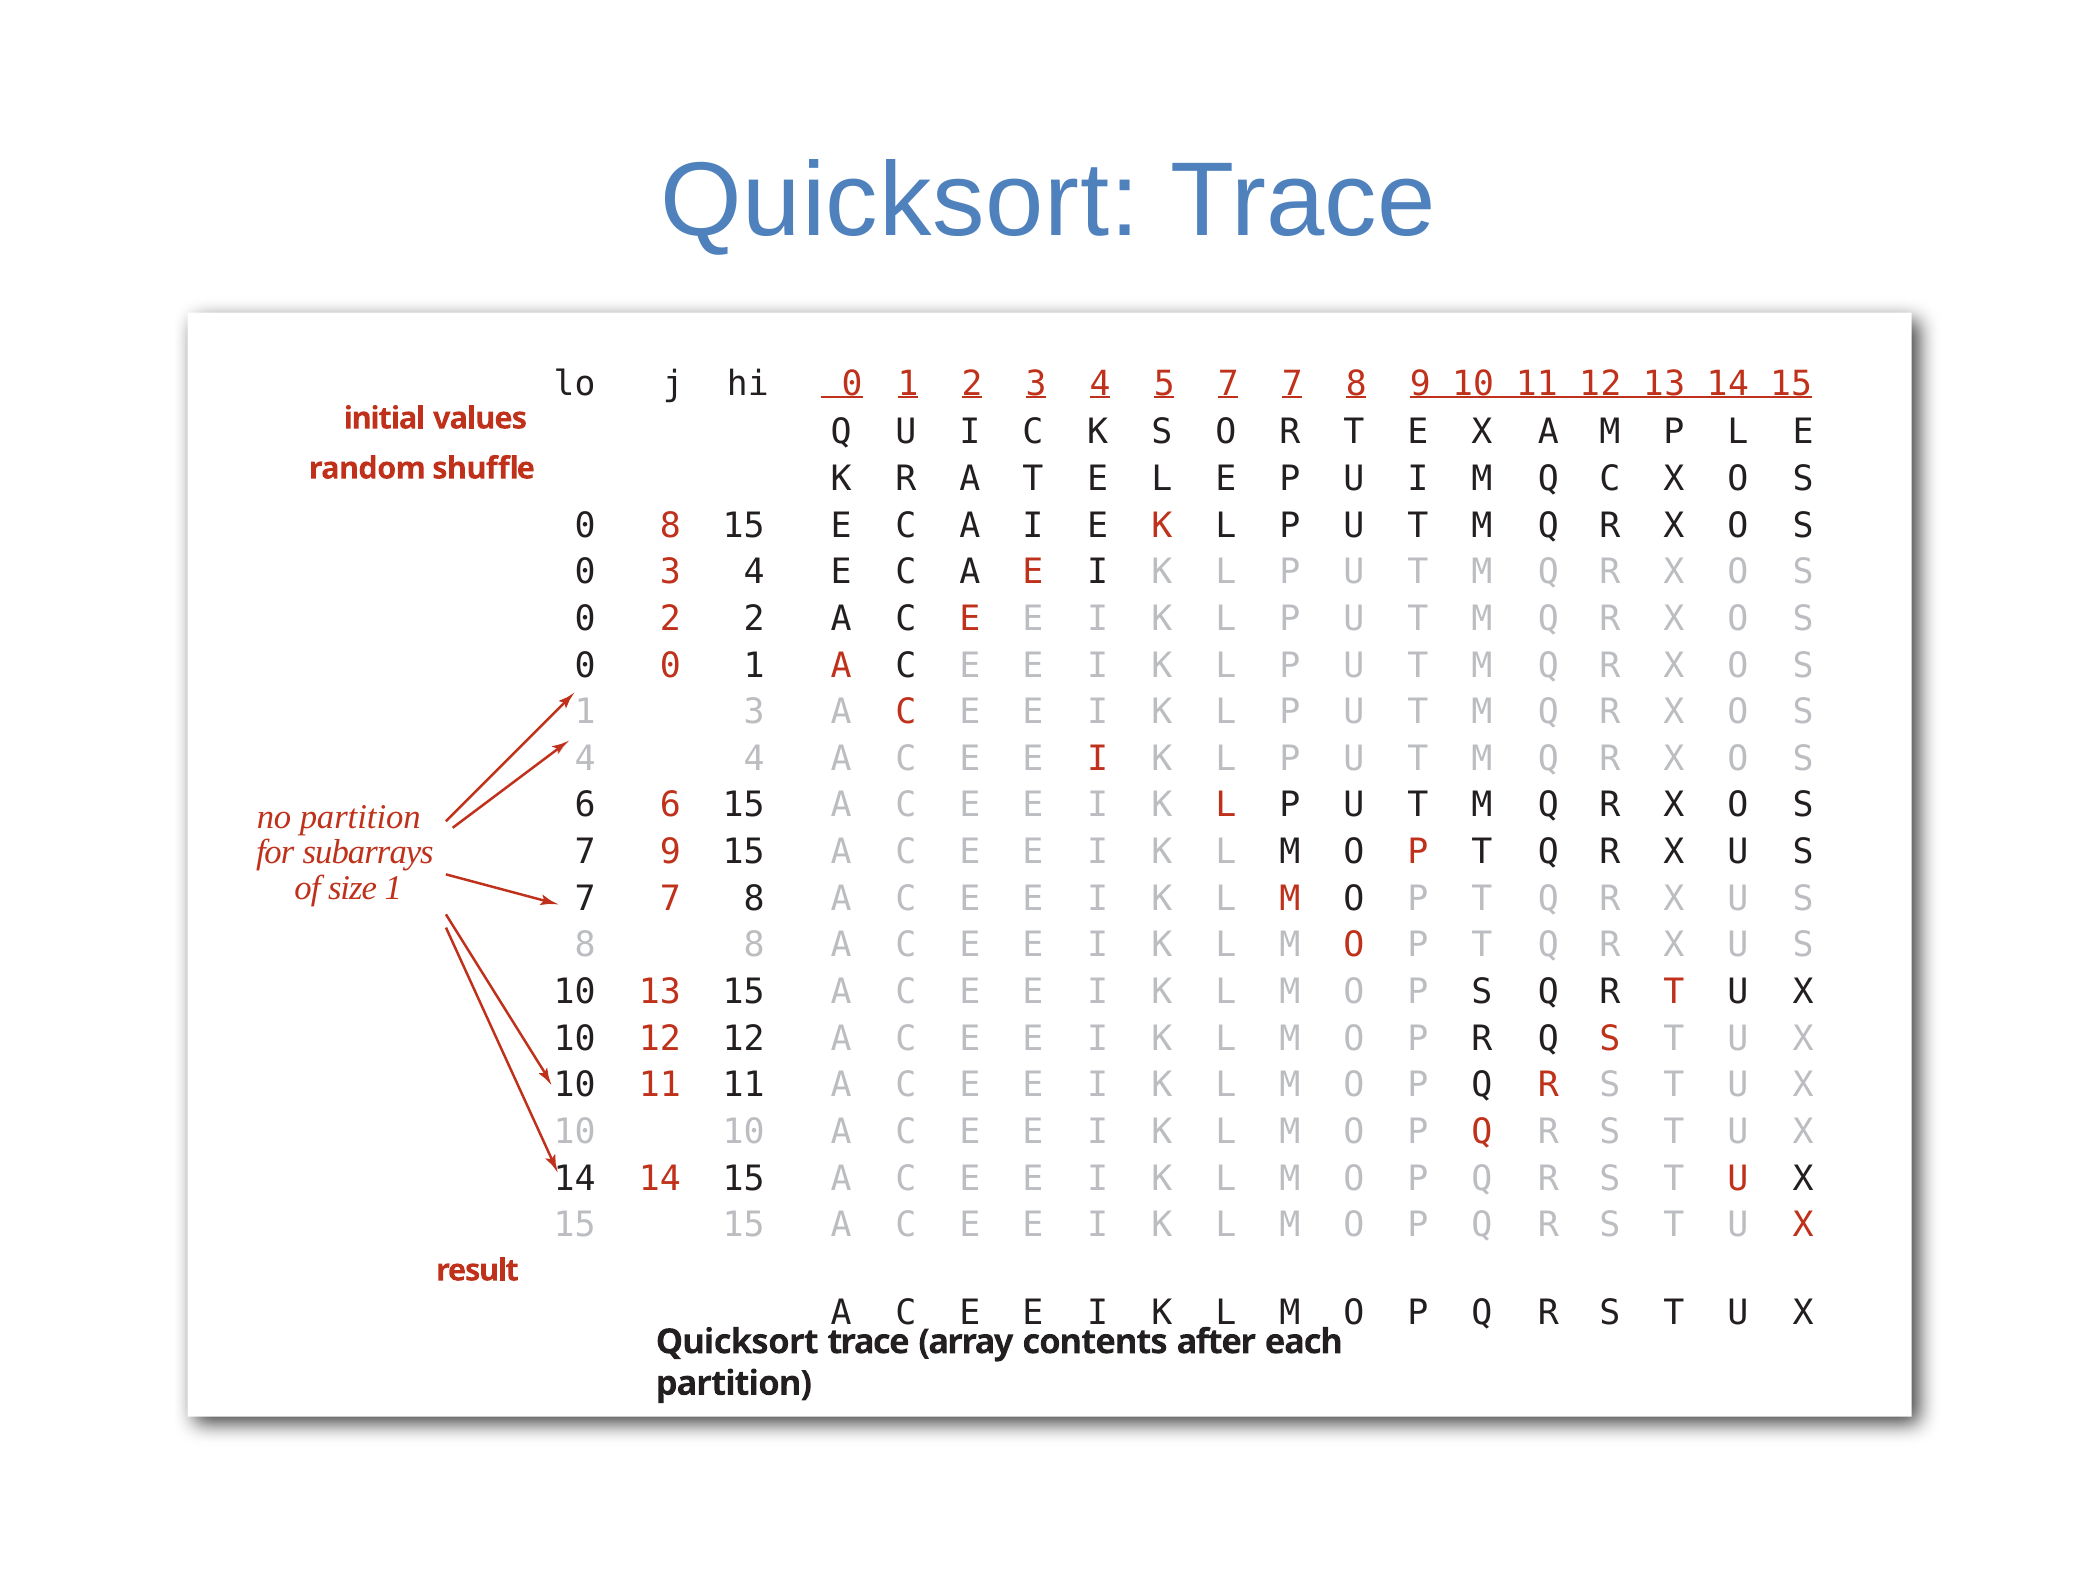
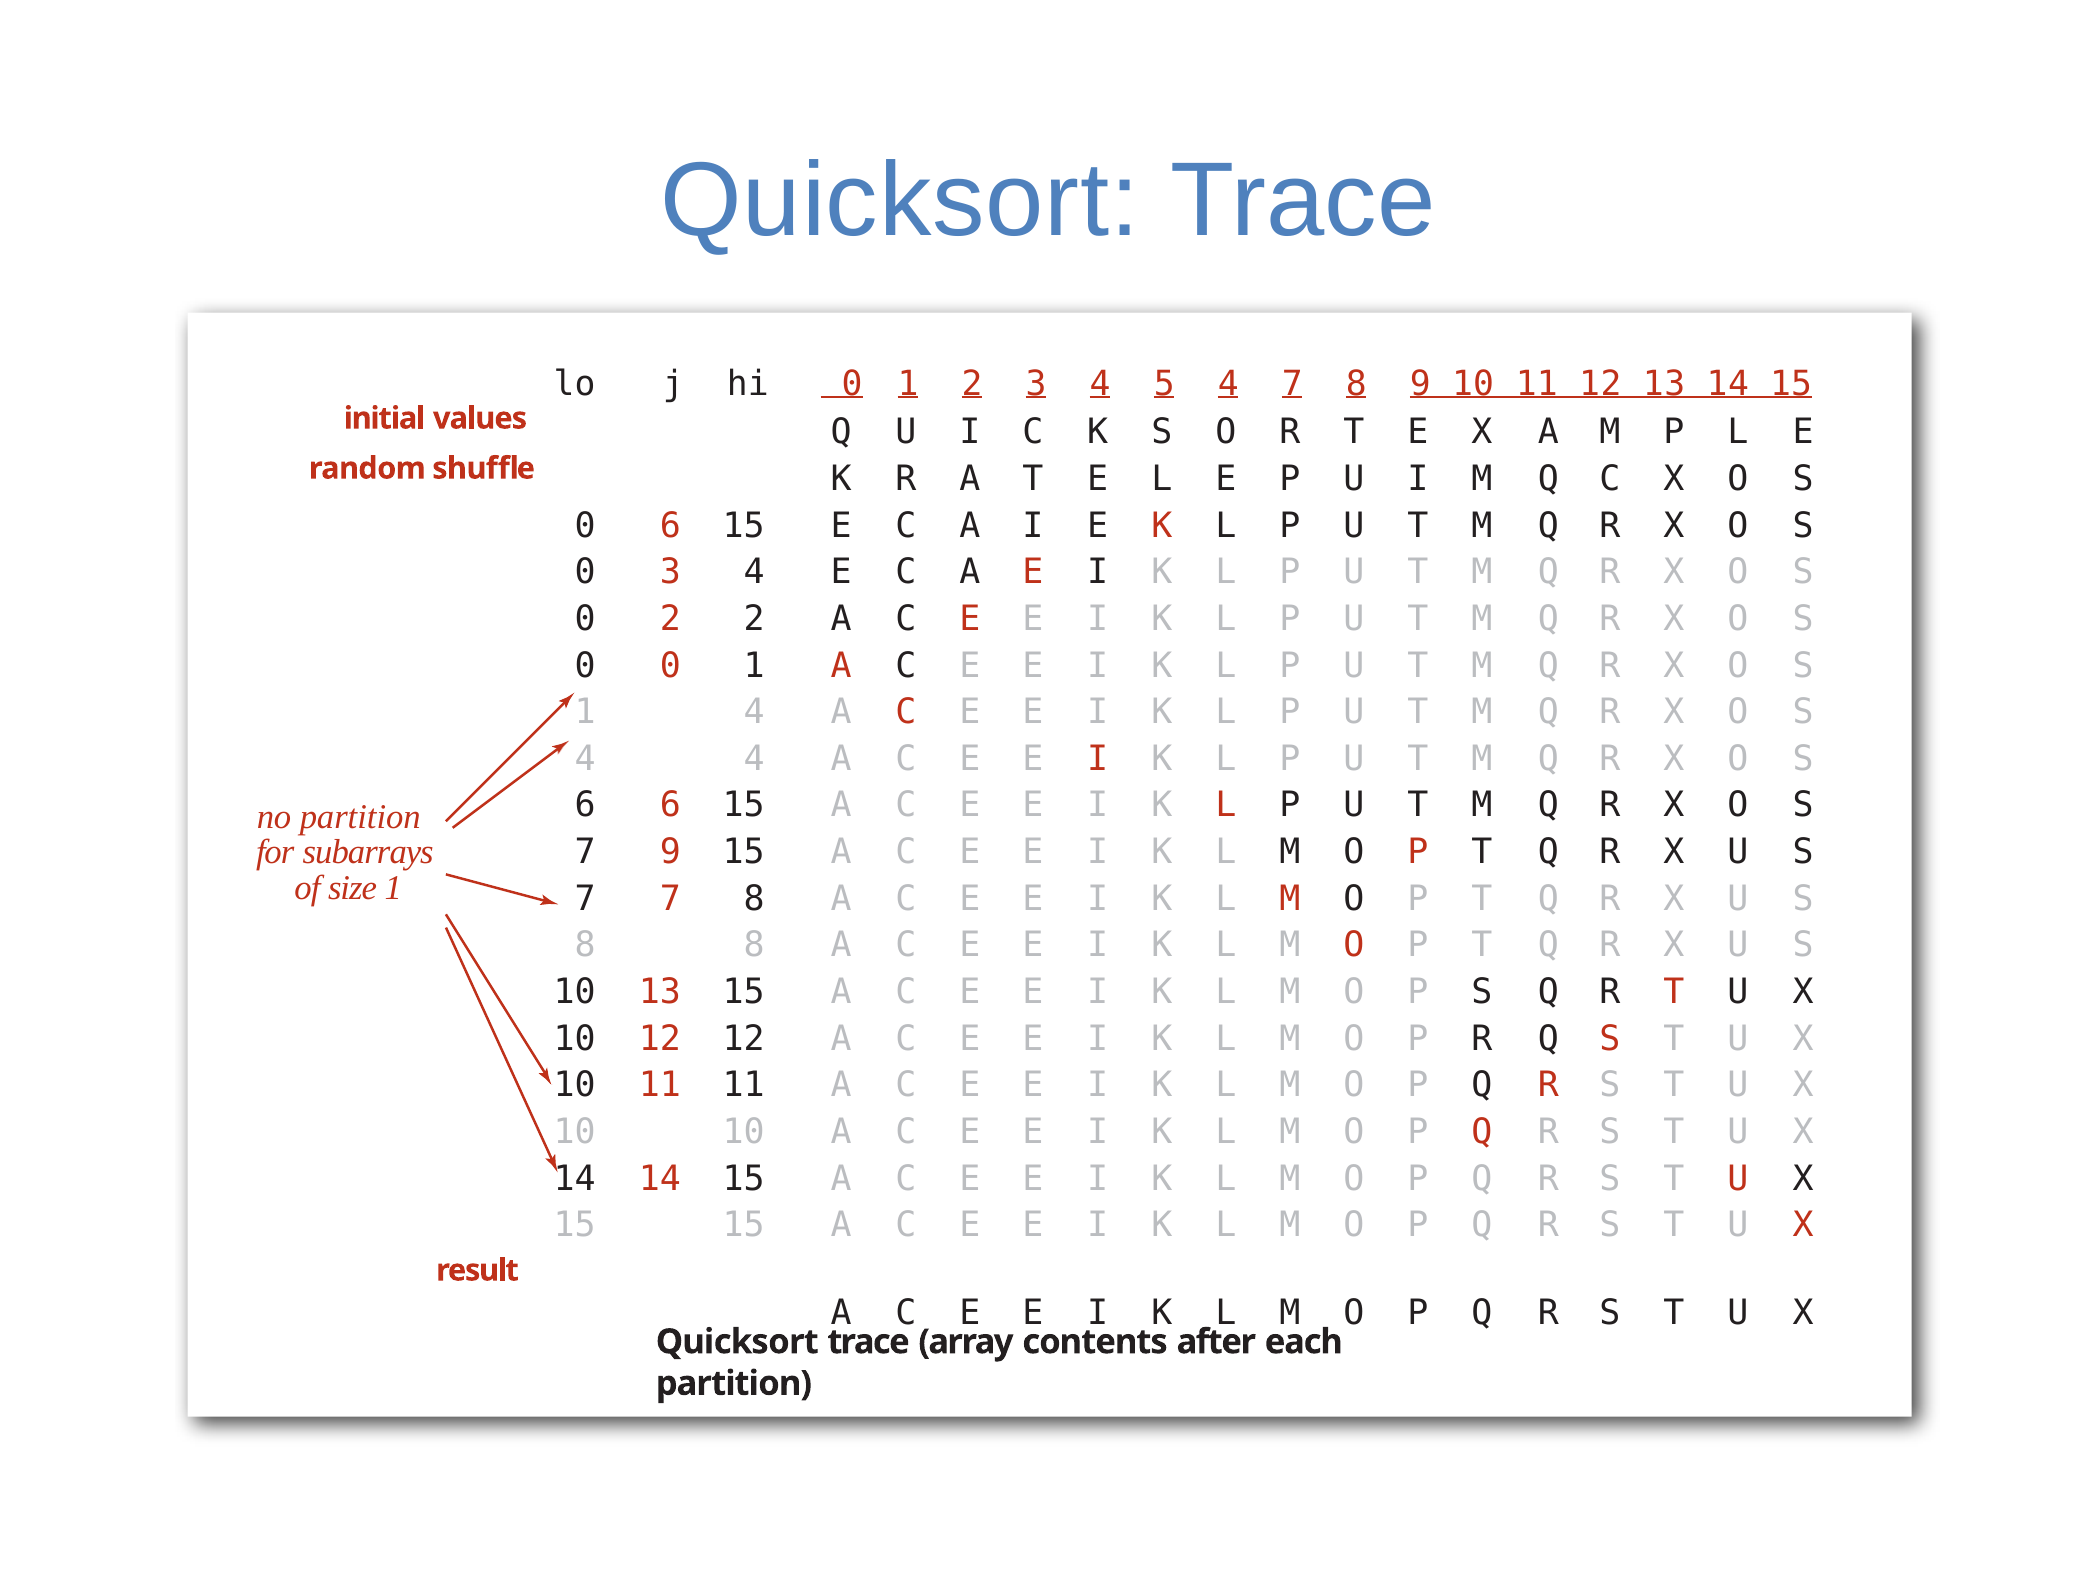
5 7: 7 -> 4 (1228, 384)
0 8: 8 -> 6 (670, 525)
1 3: 3 -> 4 (754, 712)
